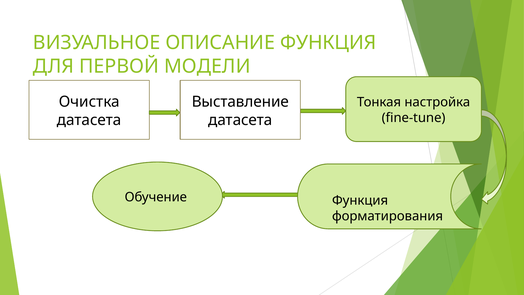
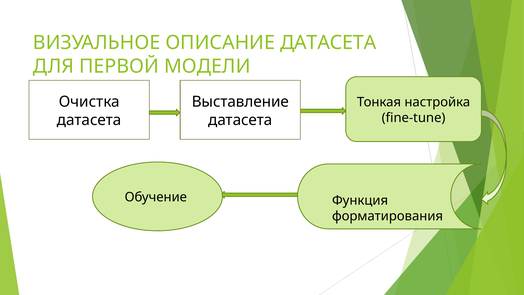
ОПИСАНИЕ ФУНКЦИЯ: ФУНКЦИЯ -> ДАТАСЕТА (328, 43)
